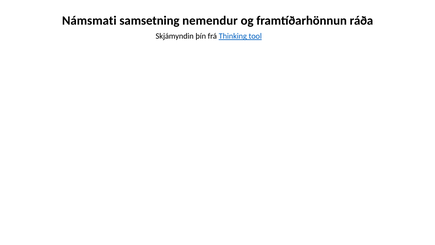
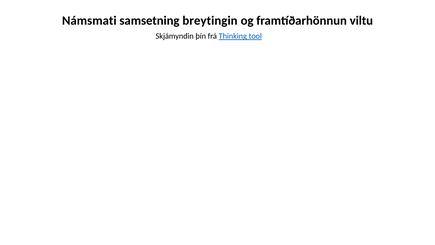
nemendur: nemendur -> breytingin (210, 20)
ráða: ráða -> viltu (361, 20)
